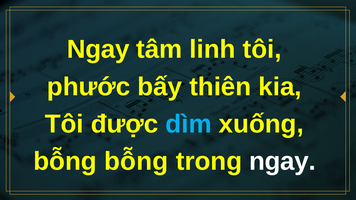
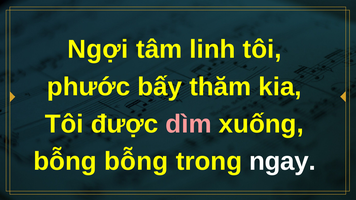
Ngay: Ngay -> Ngợi (98, 49)
thiên: thiên -> thăm (220, 87)
dìm colour: light blue -> pink (189, 124)
